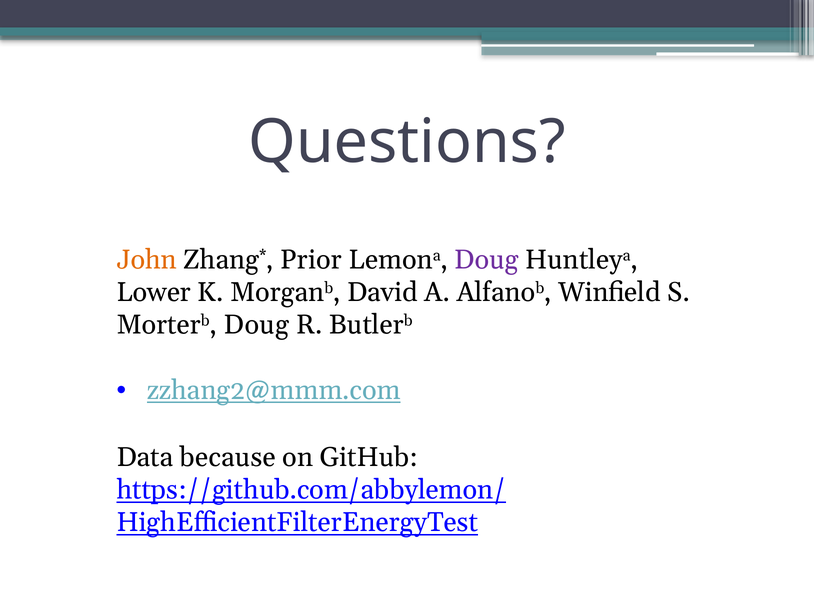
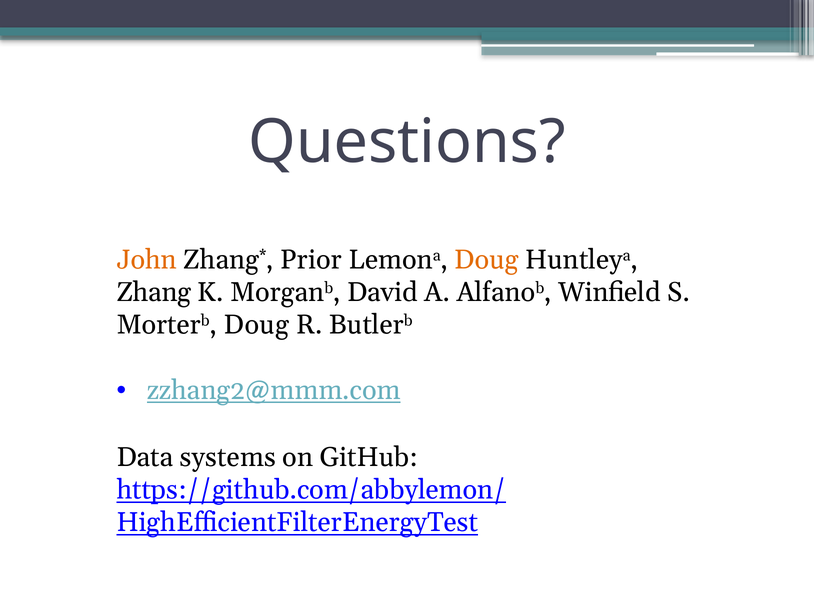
Doug colour: purple -> orange (487, 260)
Lower: Lower -> Zhang (154, 292)
because: because -> systems (228, 457)
